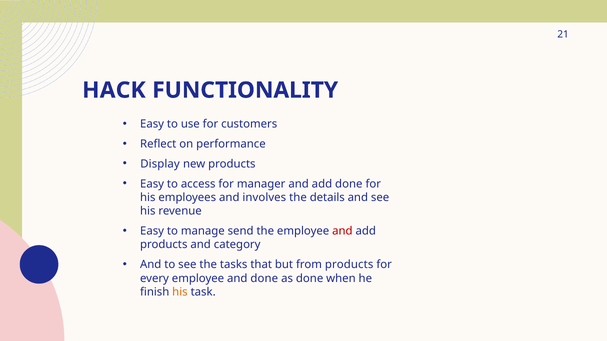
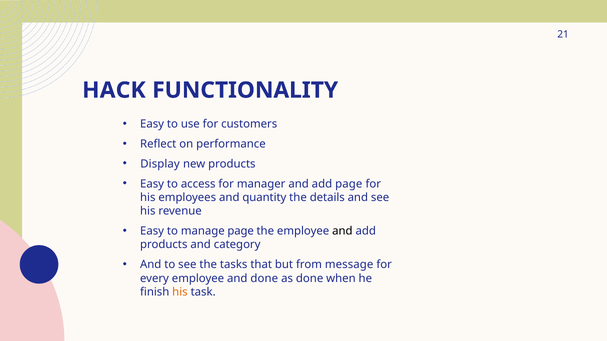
add done: done -> page (349, 184)
involves: involves -> quantity (264, 198)
manage send: send -> page (241, 231)
and colour: red -> black (342, 231)
from products: products -> message (349, 265)
